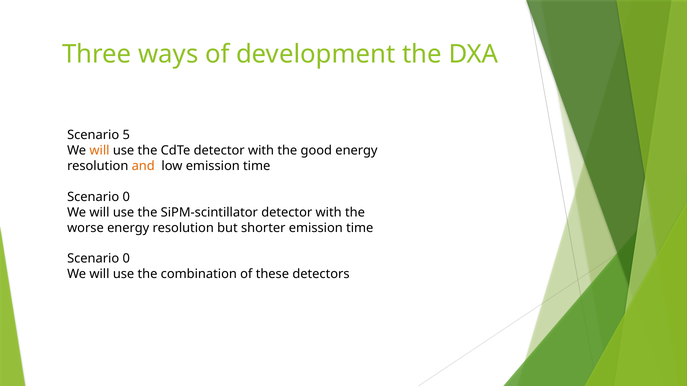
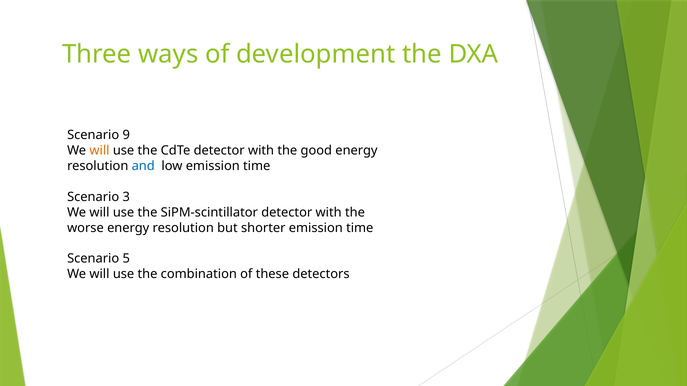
5: 5 -> 9 (126, 135)
and colour: orange -> blue (143, 166)
0: 0 -> 3 (126, 197)
0: 0 -> 5 (126, 259)
